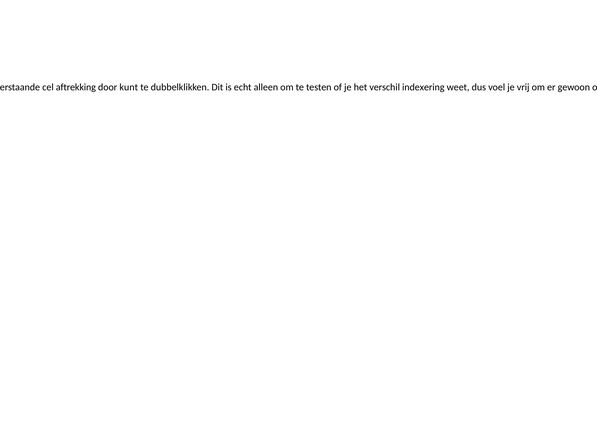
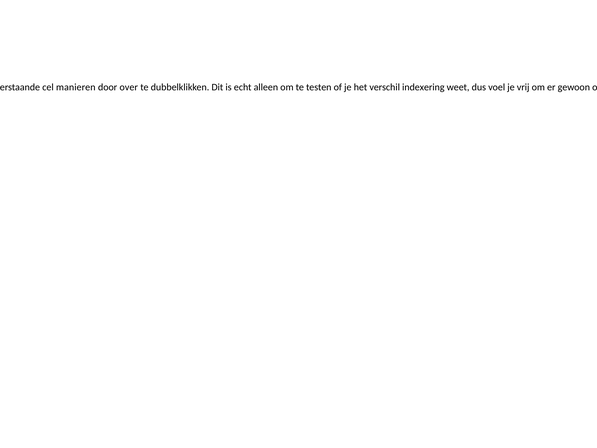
aftrekking: aftrekking -> manieren (76, 87)
door kunt: kunt -> over (129, 87)
